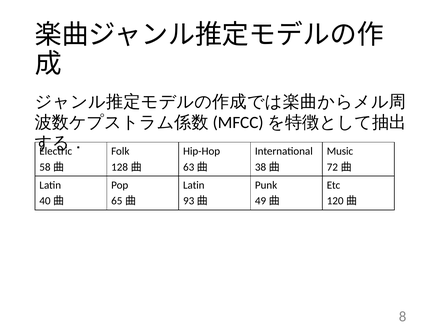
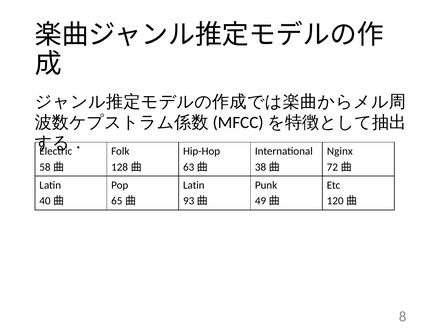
Music: Music -> Nginx (340, 151)
